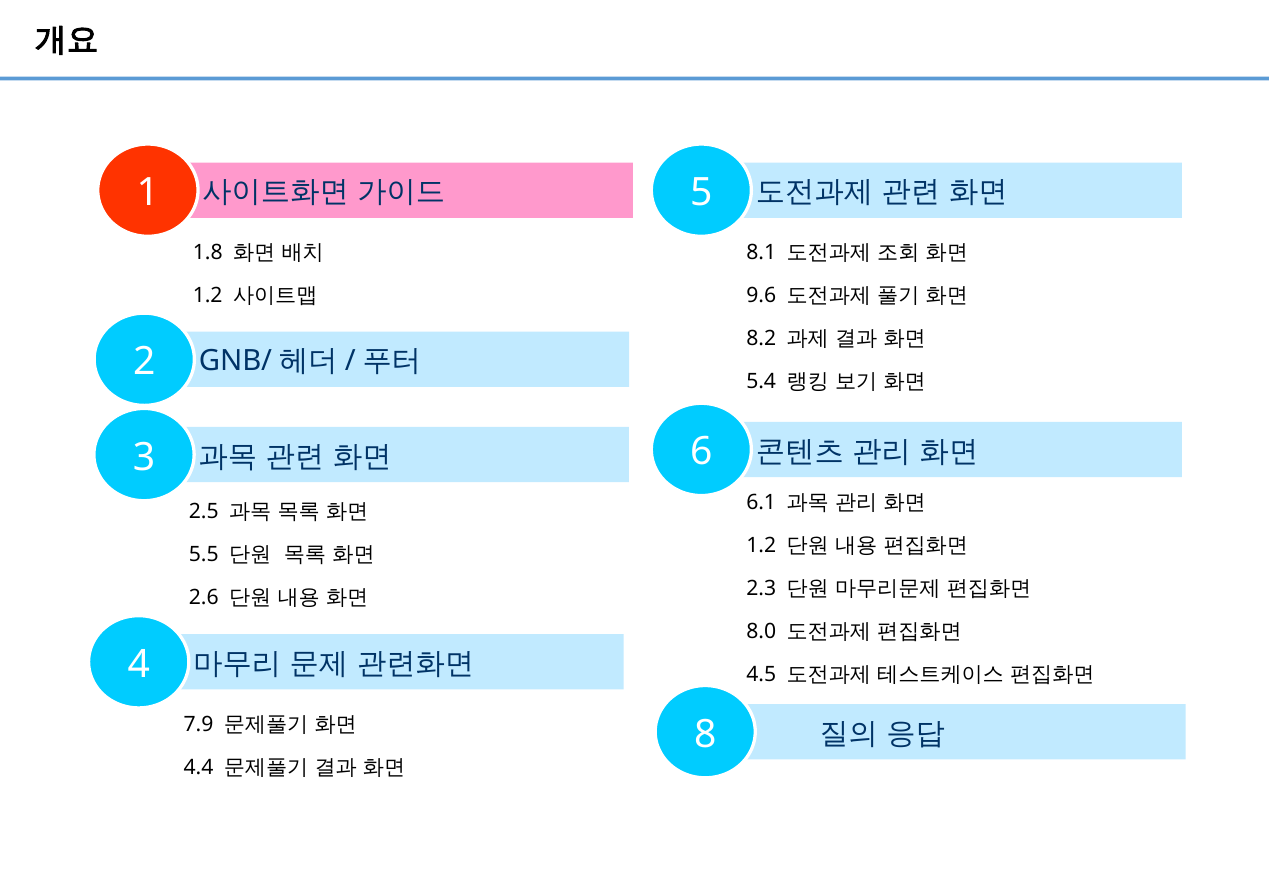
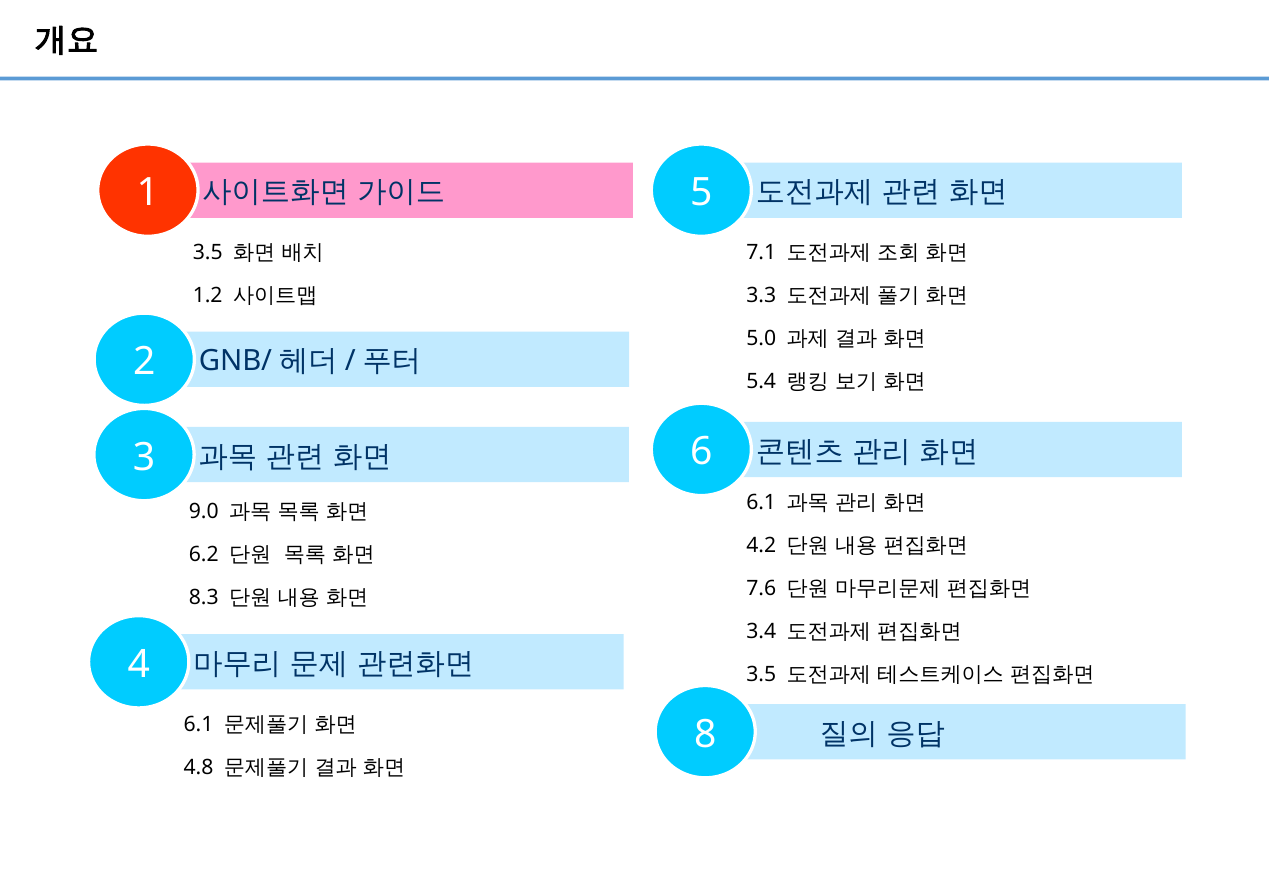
1.8: 1.8 -> 3.5 (208, 252)
8.1: 8.1 -> 7.1 (761, 252)
9.6: 9.6 -> 3.3 (761, 296)
8.2: 8.2 -> 5.0 (761, 339)
2.5: 2.5 -> 9.0 (204, 512)
1.2: 1.2 -> 4.2 (761, 546)
5.5: 5.5 -> 6.2 (204, 555)
2.3: 2.3 -> 7.6 (761, 589)
2.6: 2.6 -> 8.3 (204, 598)
8.0: 8.0 -> 3.4 (761, 632)
4.5: 4.5 -> 3.5 (761, 675)
7.9: 7.9 -> 6.1 (199, 725)
4.4: 4.4 -> 4.8 (199, 768)
